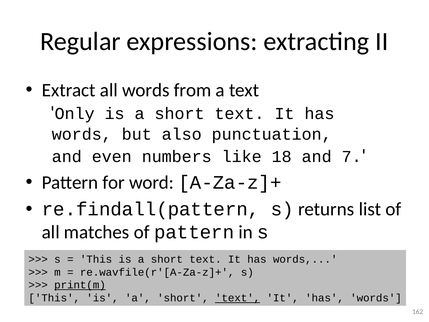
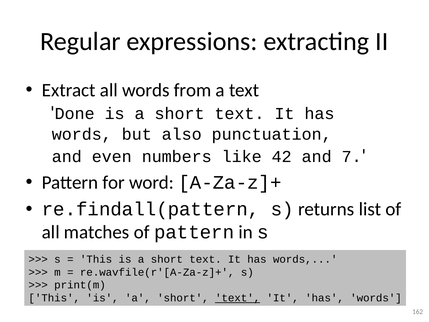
Only: Only -> Done (75, 114)
18: 18 -> 42 (282, 157)
print(m underline: present -> none (80, 285)
